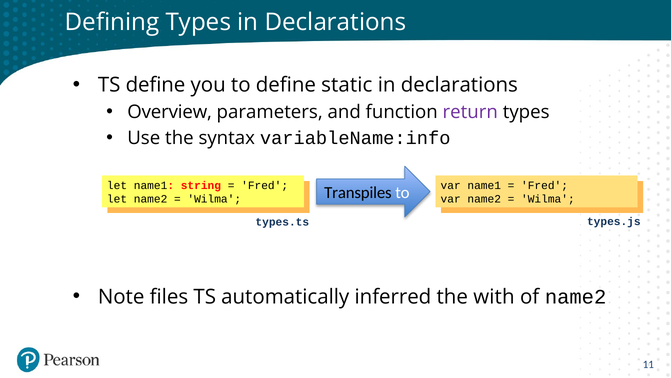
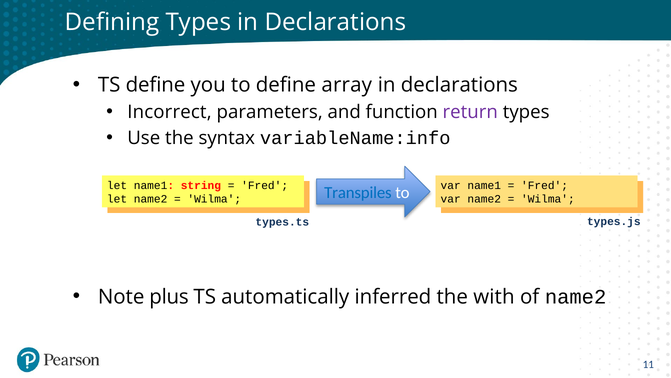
static: static -> array (347, 85)
Overview: Overview -> Incorrect (169, 112)
Transpiles colour: black -> blue (358, 192)
files: files -> plus (169, 296)
